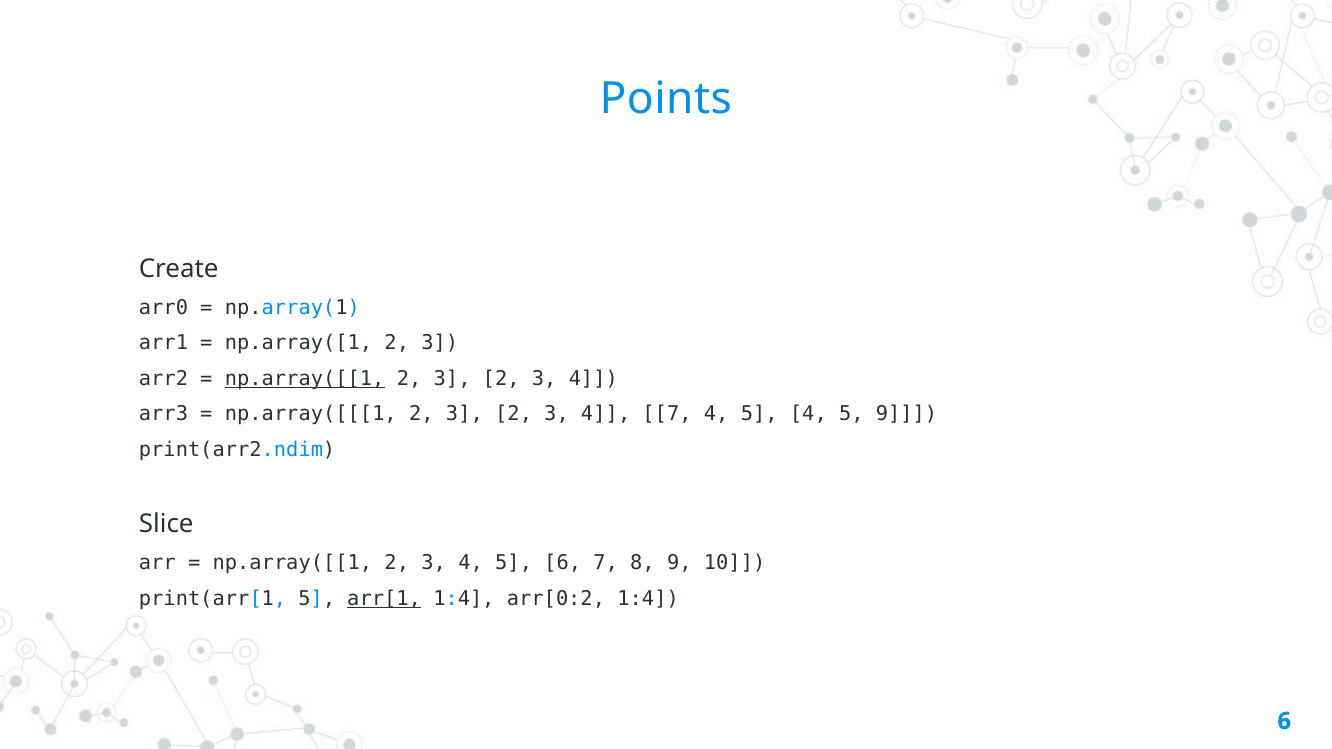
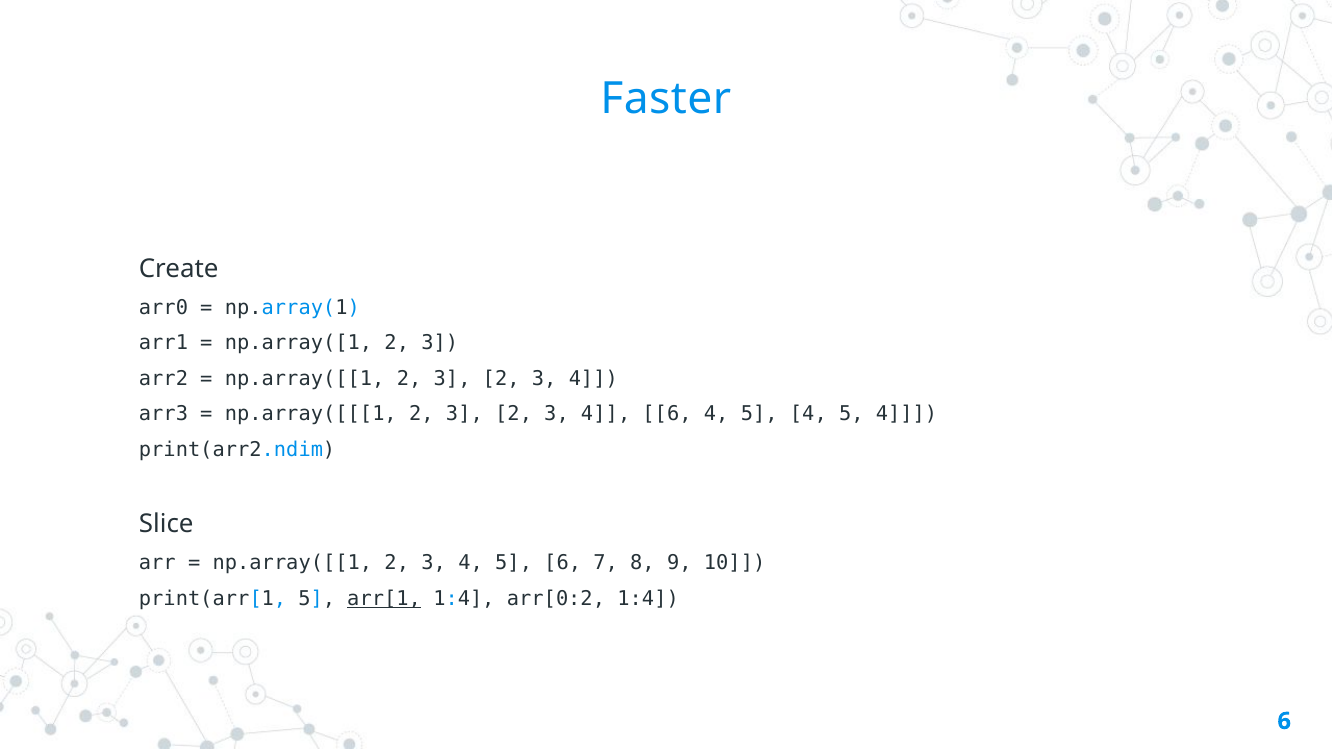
Points: Points -> Faster (666, 99)
np.array([[1 underline: present -> none (305, 379)
4 7: 7 -> 6 (667, 414)
5 4 5 9: 9 -> 4 (907, 414)
